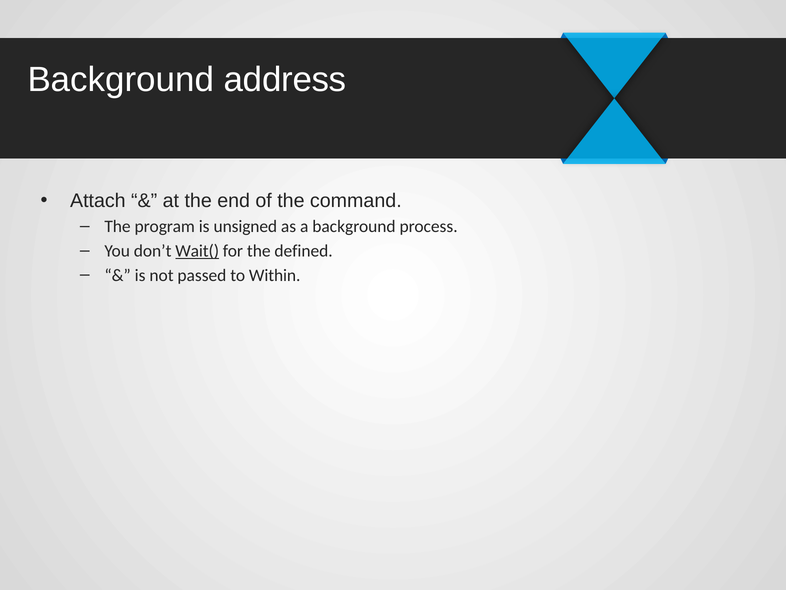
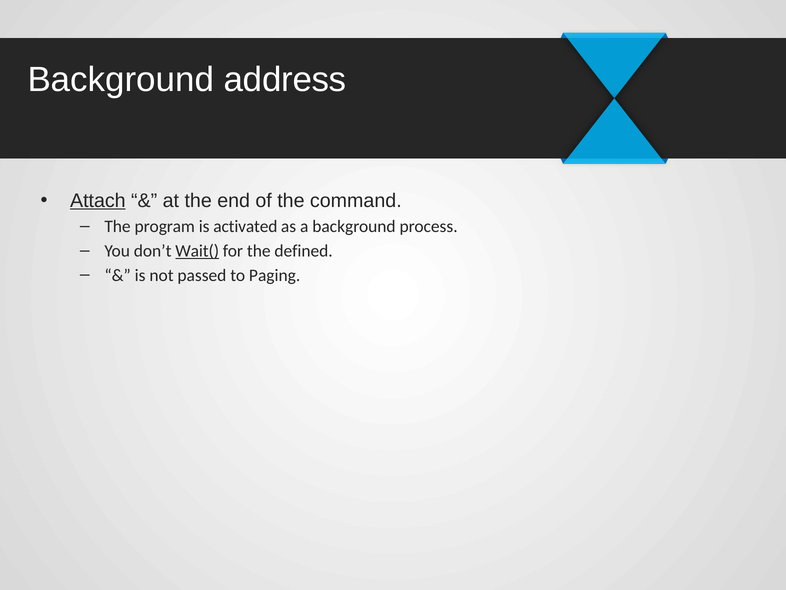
Attach underline: none -> present (98, 201)
unsigned: unsigned -> activated (245, 226)
Within: Within -> Paging (275, 275)
